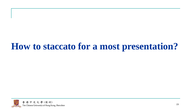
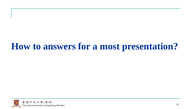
staccato: staccato -> answers (60, 46)
